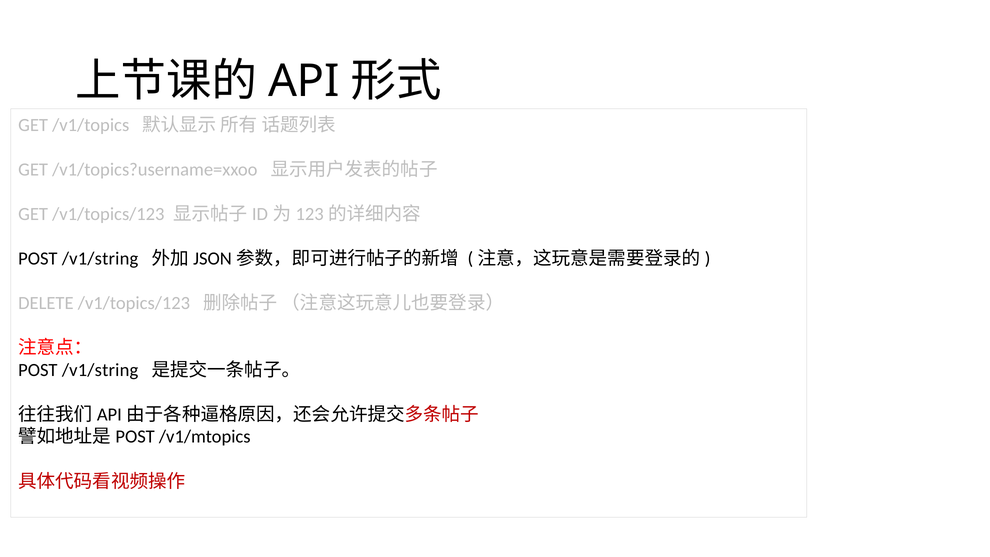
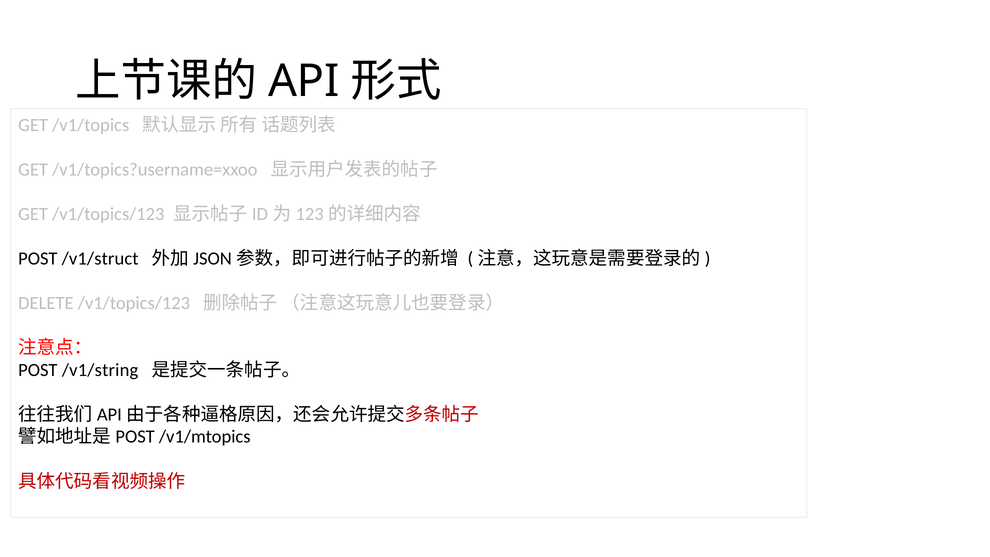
/v1/string: /v1/string -> /v1/struct (100, 259)
